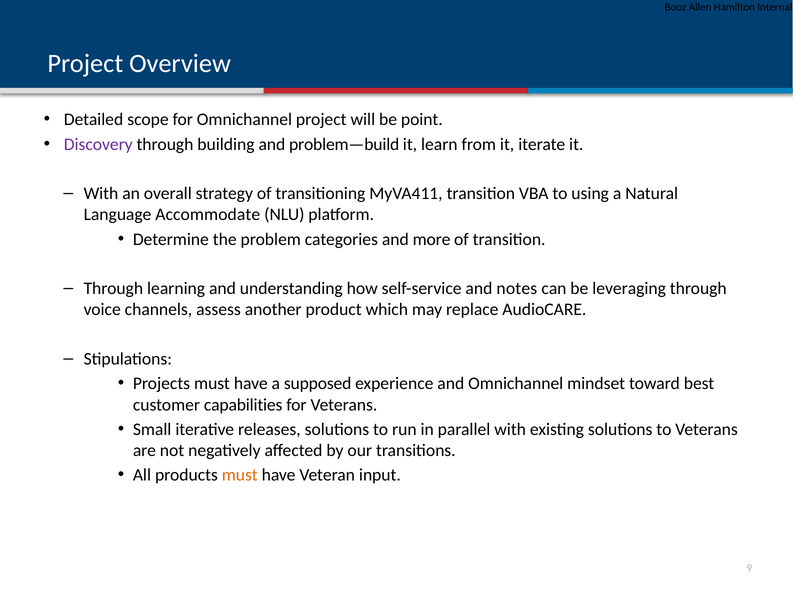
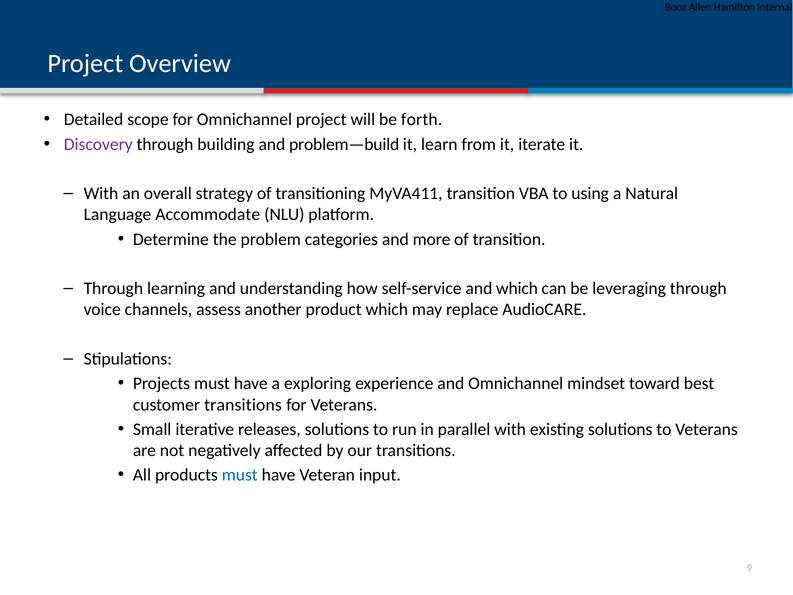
point: point -> forth (422, 120)
and notes: notes -> which (517, 288)
supposed: supposed -> exploring (318, 383)
customer capabilities: capabilities -> transitions (243, 405)
must colour: orange -> blue (240, 475)
